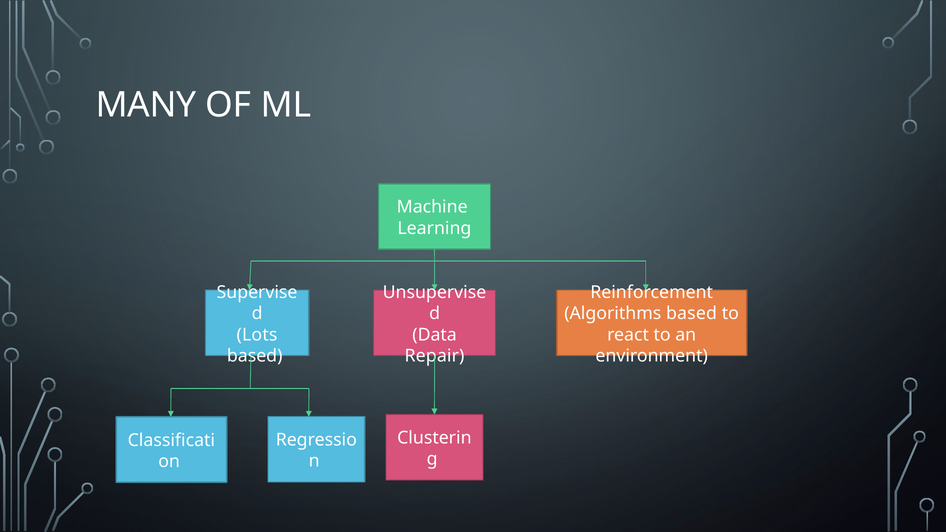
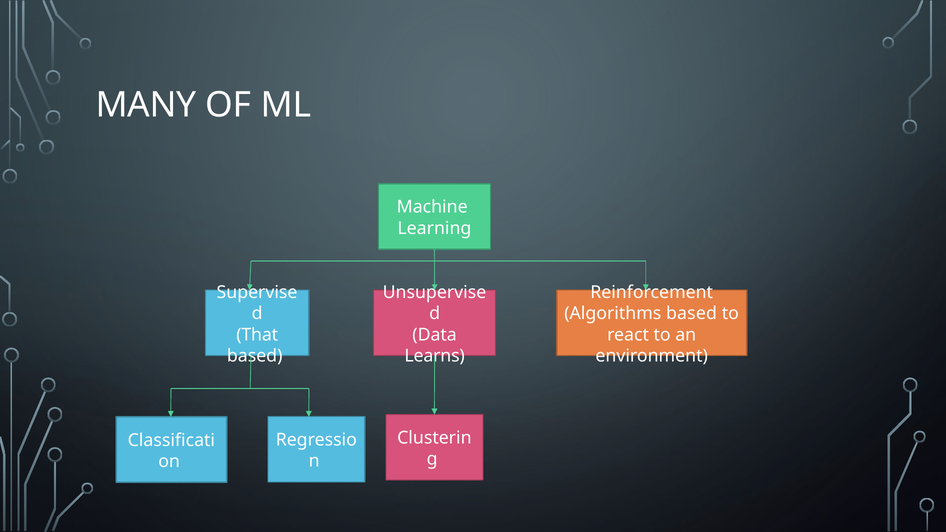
Lots: Lots -> That (257, 335)
Repair: Repair -> Learns (435, 356)
